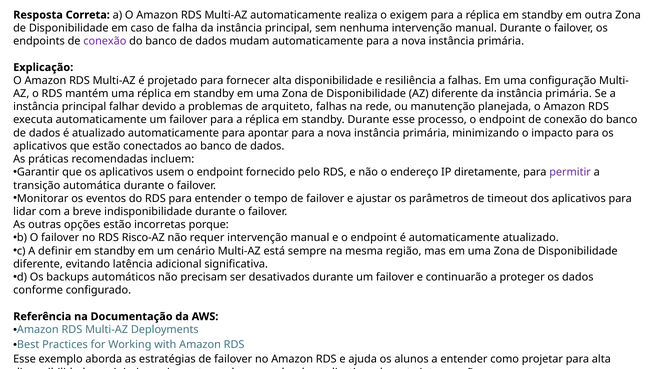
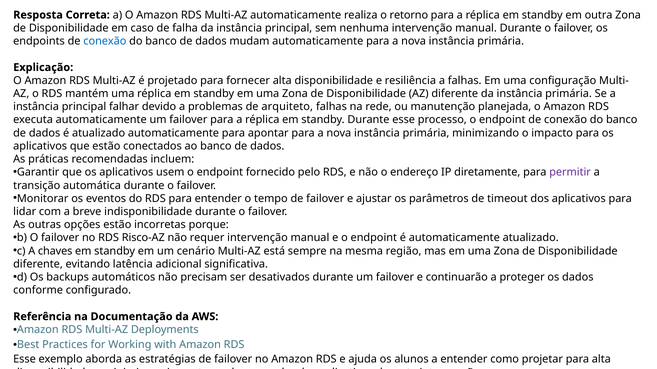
exigem: exigem -> retorno (409, 15)
conexão colour: purple -> blue (105, 41)
definir: definir -> chaves (55, 251)
